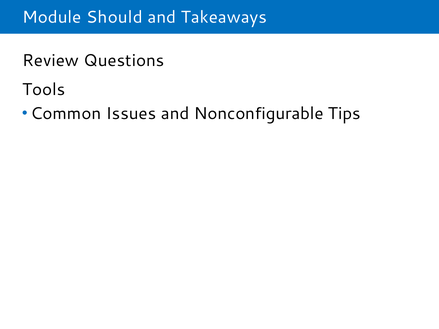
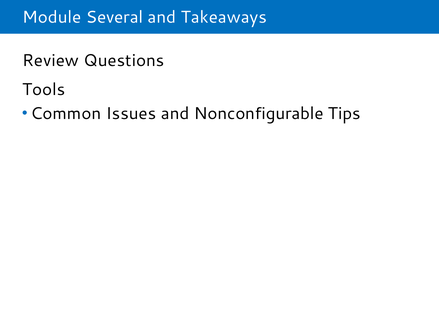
Should: Should -> Several (115, 17)
